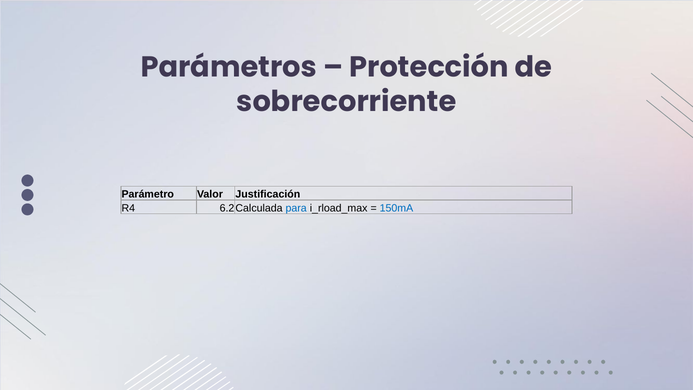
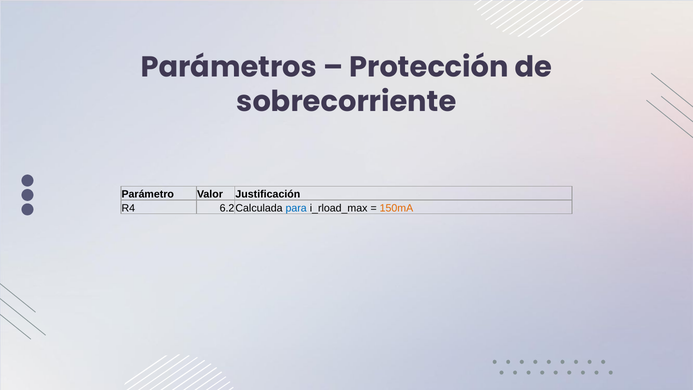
150mA colour: blue -> orange (396, 208)
